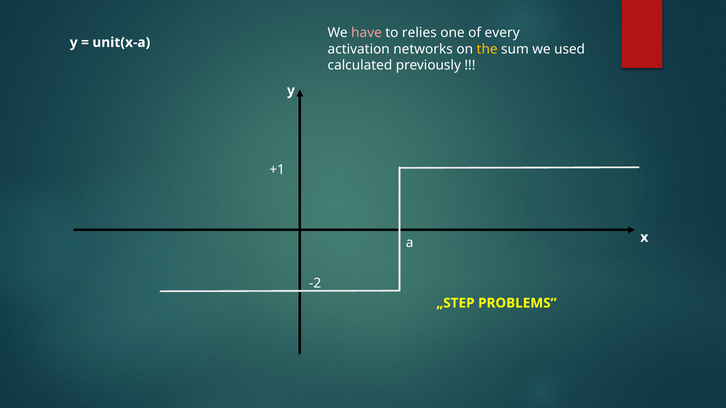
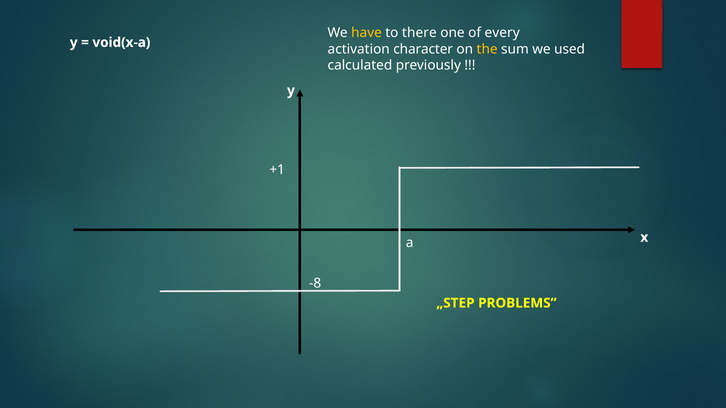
have colour: pink -> yellow (367, 33)
relies: relies -> there (419, 33)
unit(x-a: unit(x-a -> void(x-a (121, 42)
networks: networks -> character (423, 49)
-2: -2 -> -8 (315, 283)
